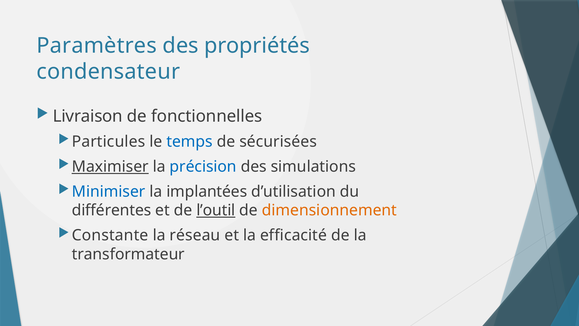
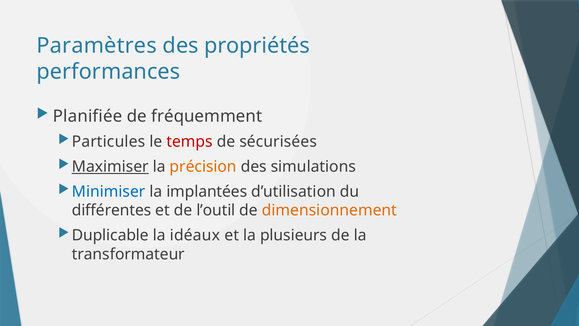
condensateur: condensateur -> performances (108, 72)
Livraison: Livraison -> Planifiée (88, 116)
fonctionnelles: fonctionnelles -> fréquemment (207, 116)
temps colour: blue -> red (190, 142)
précision colour: blue -> orange (203, 166)
l’outil underline: present -> none (216, 210)
Constante: Constante -> Duplicable (110, 235)
réseau: réseau -> idéaux (195, 235)
efficacité: efficacité -> plusieurs (294, 235)
